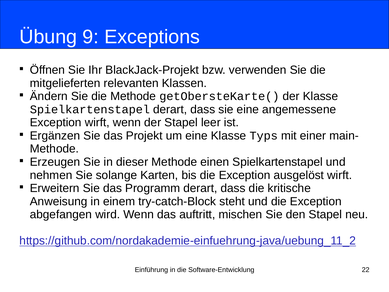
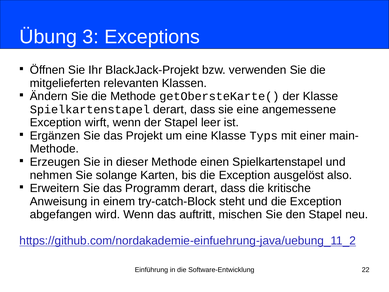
9: 9 -> 3 (91, 37)
ausgelöst wirft: wirft -> also (340, 175)
